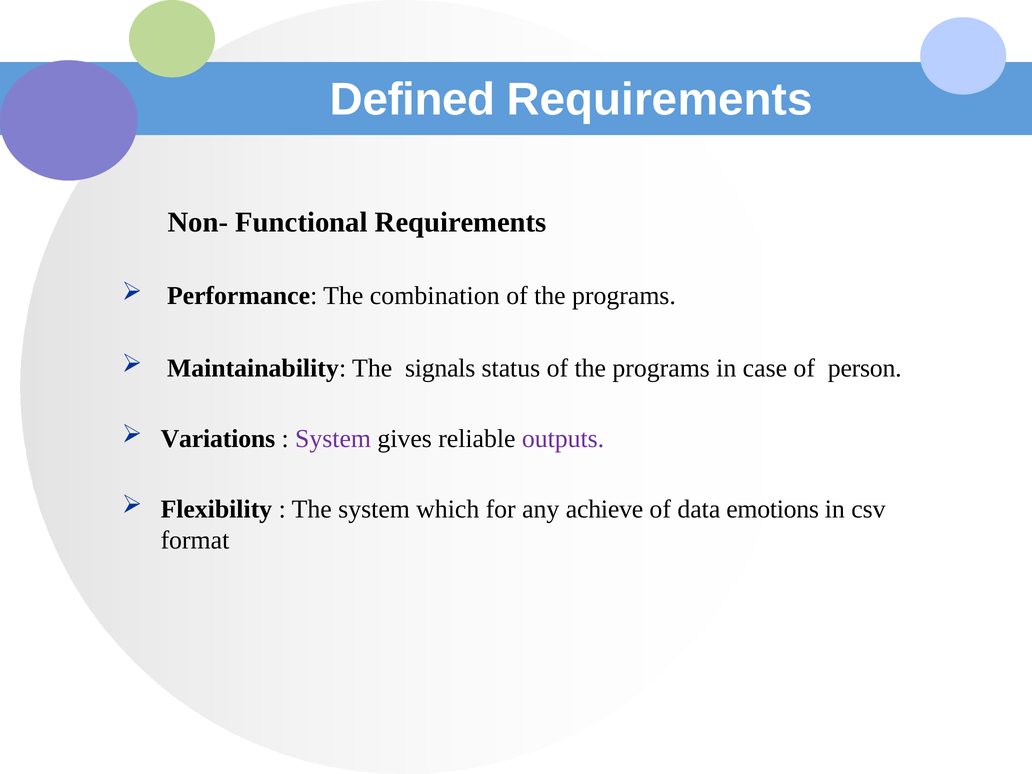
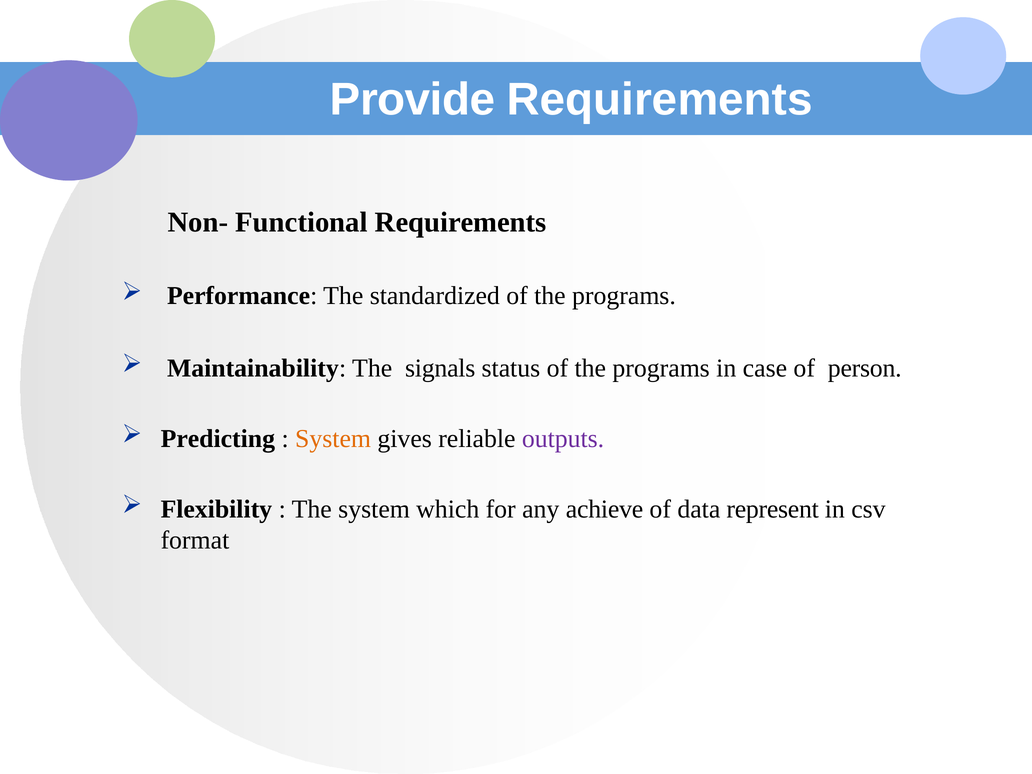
Defined: Defined -> Provide (413, 99)
combination: combination -> standardized (435, 296)
Variations: Variations -> Predicting (218, 439)
System colour: purple -> orange (333, 439)
emotions: emotions -> represent (773, 509)
